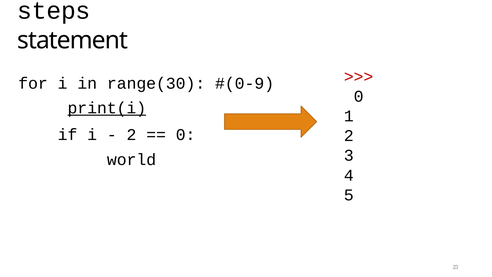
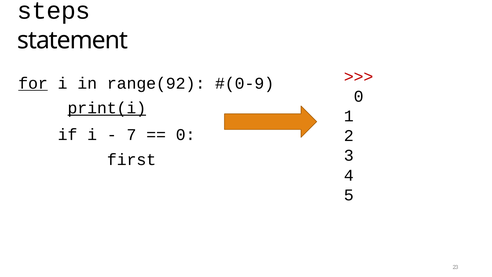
for underline: none -> present (33, 83)
range(30: range(30 -> range(92 (156, 83)
2: 2 -> 7 (131, 135)
world: world -> first (132, 159)
